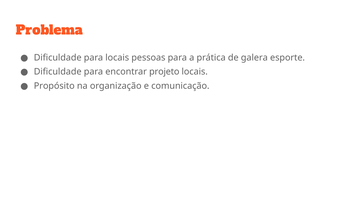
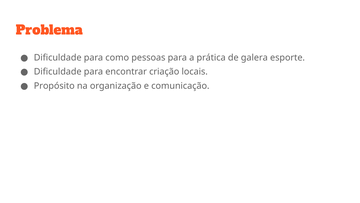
para locais: locais -> como (117, 57)
projeto: projeto -> criação (164, 71)
